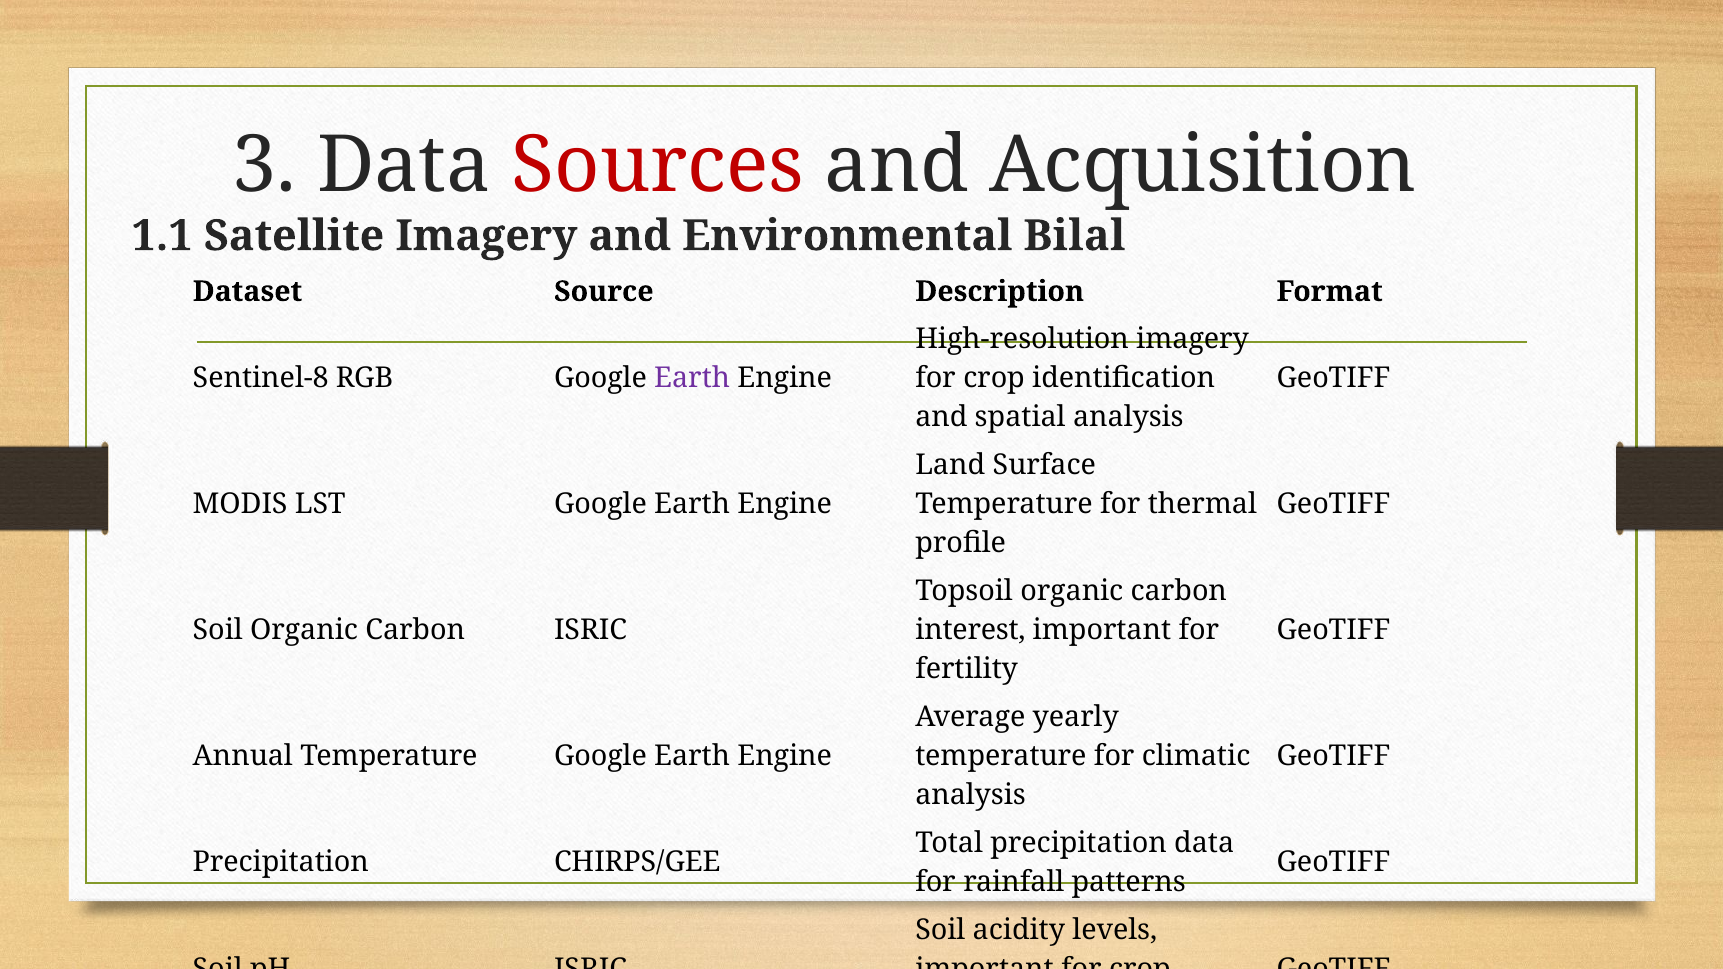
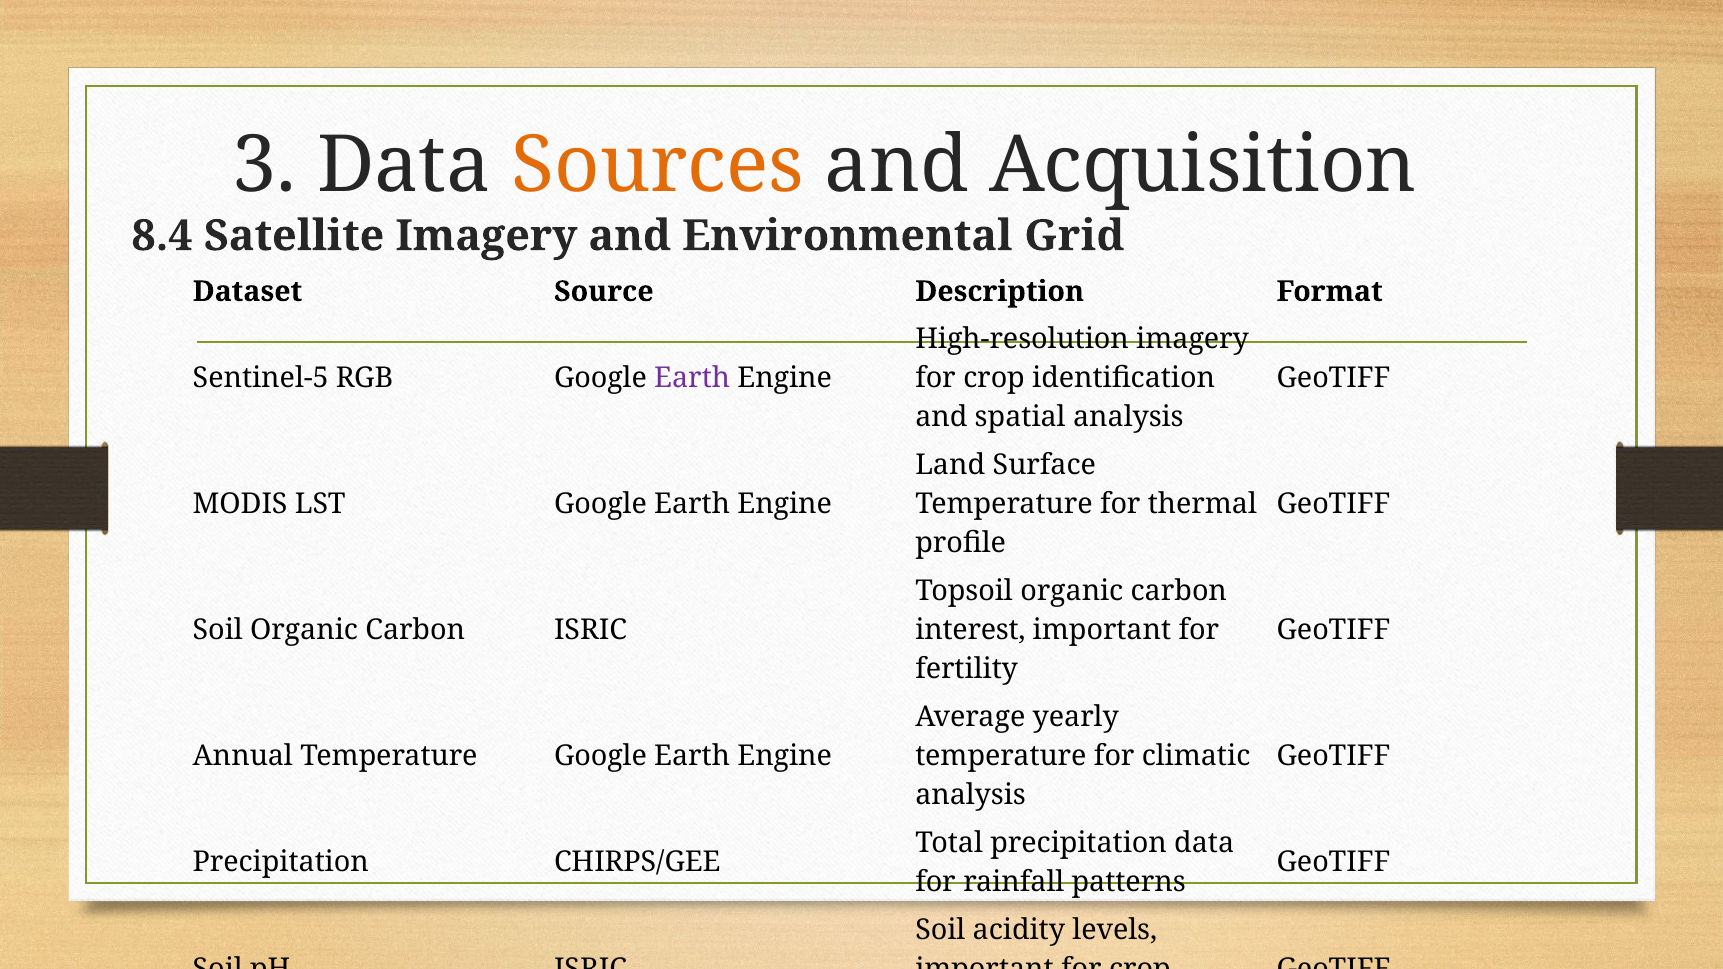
Sources colour: red -> orange (658, 166)
1.1: 1.1 -> 8.4 (162, 236)
Bilal: Bilal -> Grid (1074, 236)
Sentinel-8: Sentinel-8 -> Sentinel-5 (261, 379)
